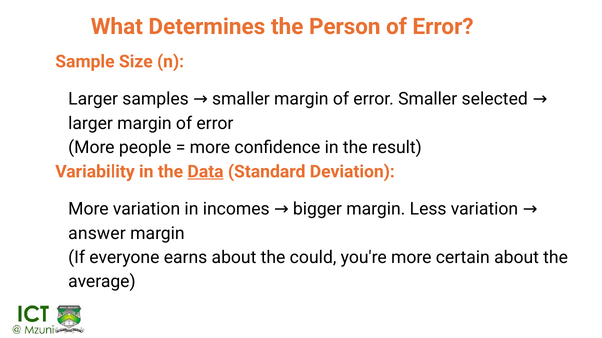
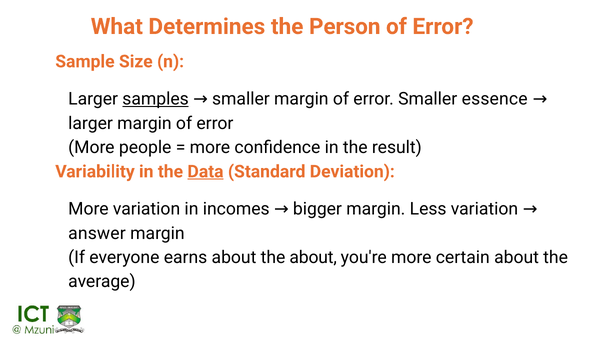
samples underline: none -> present (156, 99)
selected: selected -> essence (495, 99)
the could: could -> about (313, 258)
